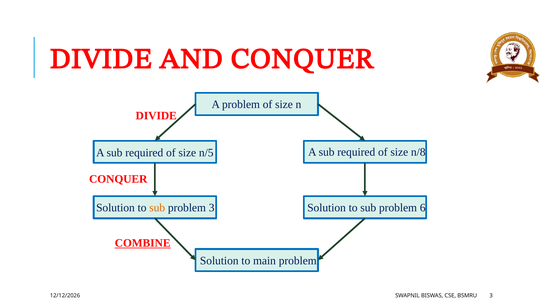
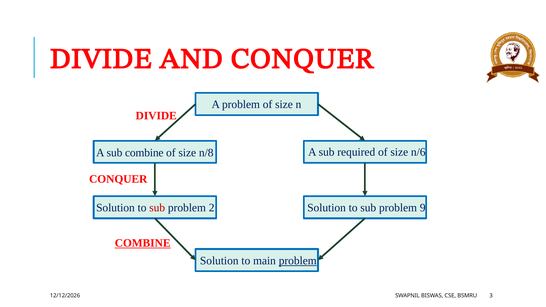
required: required -> combine (144, 153)
n/5: n/5 -> n/8 (206, 153)
n/8: n/8 -> n/6 (418, 152)
sub colour: orange -> red (157, 208)
problem 3: 3 -> 2 (212, 208)
6: 6 -> 9 (423, 208)
problem underline: none -> present (298, 261)
